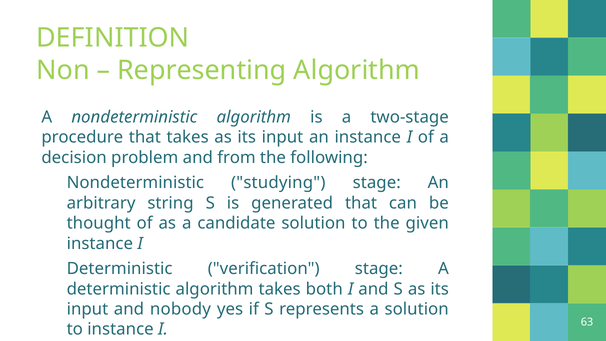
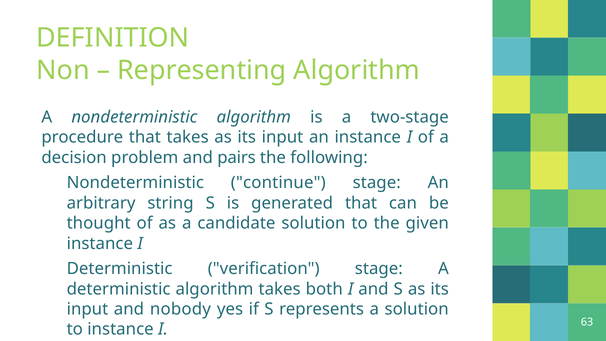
from: from -> pairs (237, 157)
studying: studying -> continue (278, 183)
